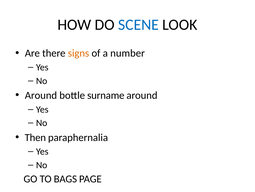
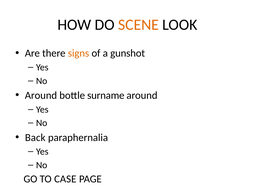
SCENE colour: blue -> orange (139, 25)
number: number -> gunshot (128, 53)
Then: Then -> Back (35, 137)
BAGS: BAGS -> CASE (65, 178)
